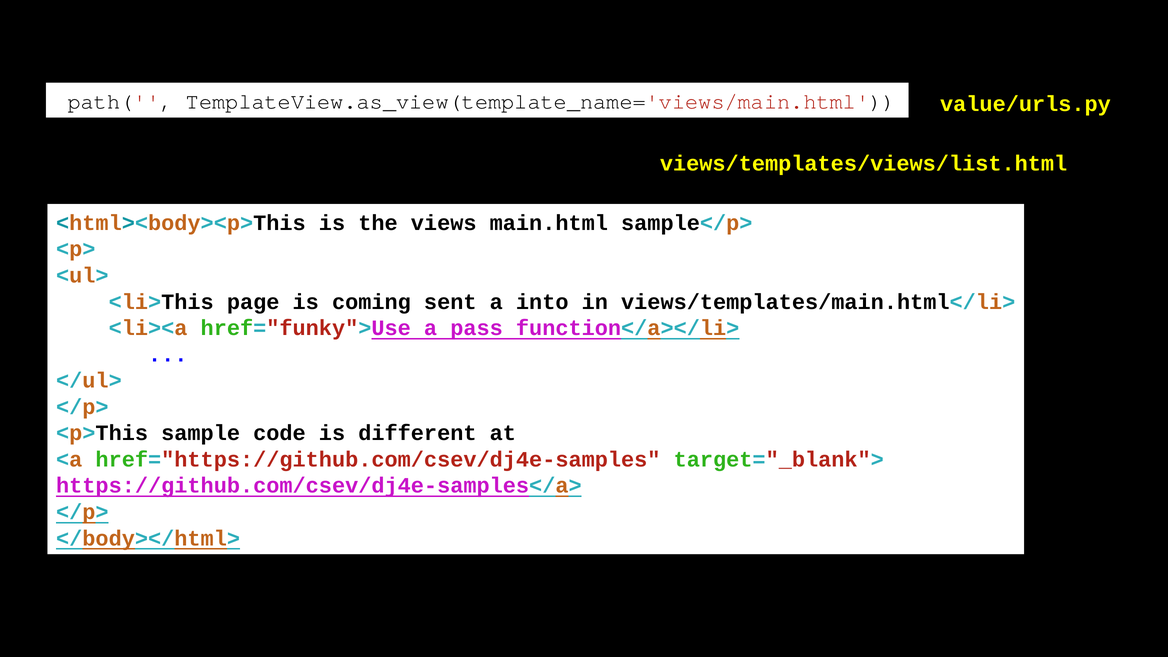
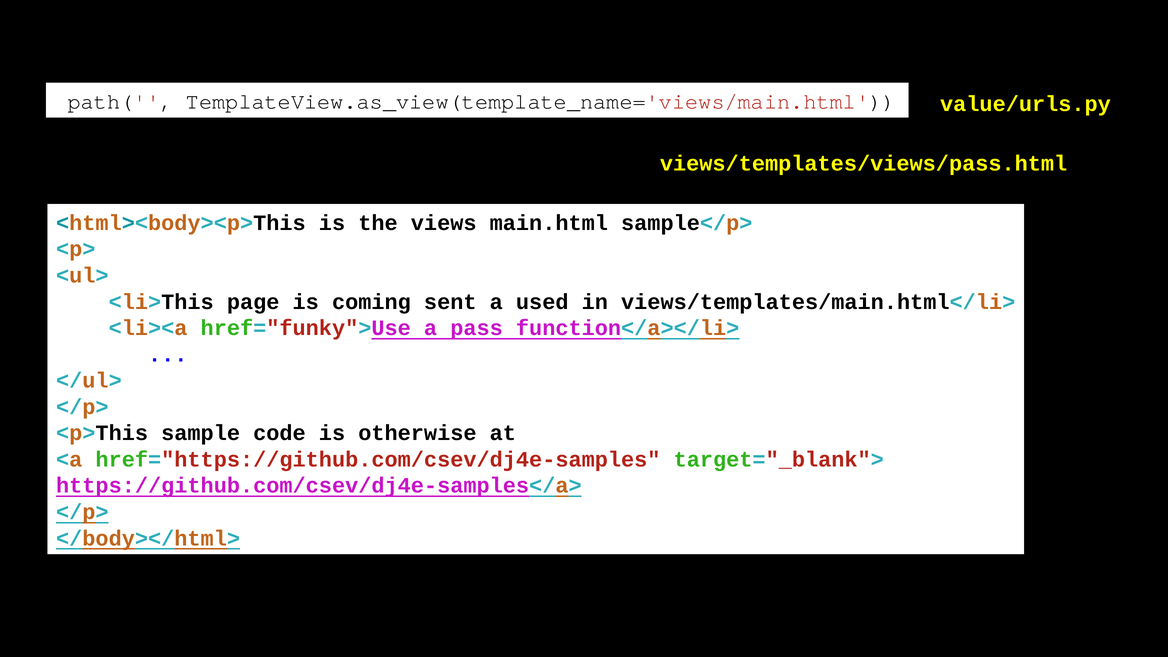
views/templates/views/list.html: views/templates/views/list.html -> views/templates/views/pass.html (864, 164)
into: into -> used (542, 302)
different: different -> otherwise (417, 433)
